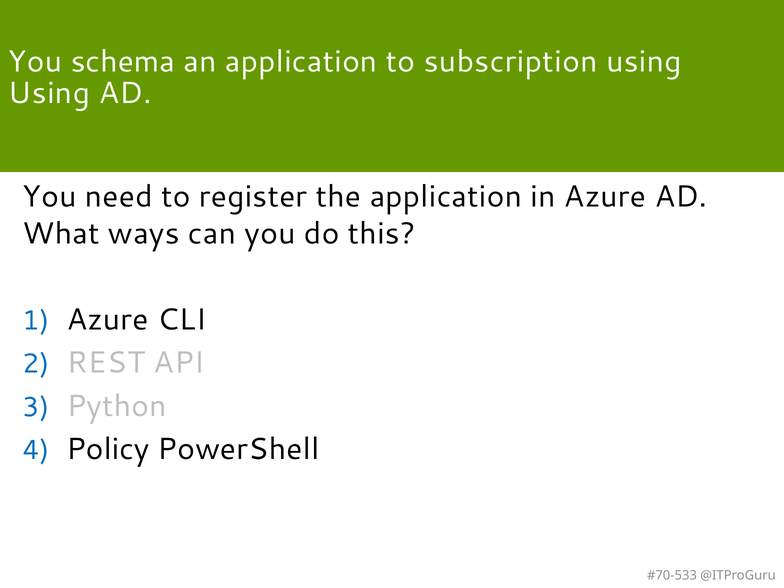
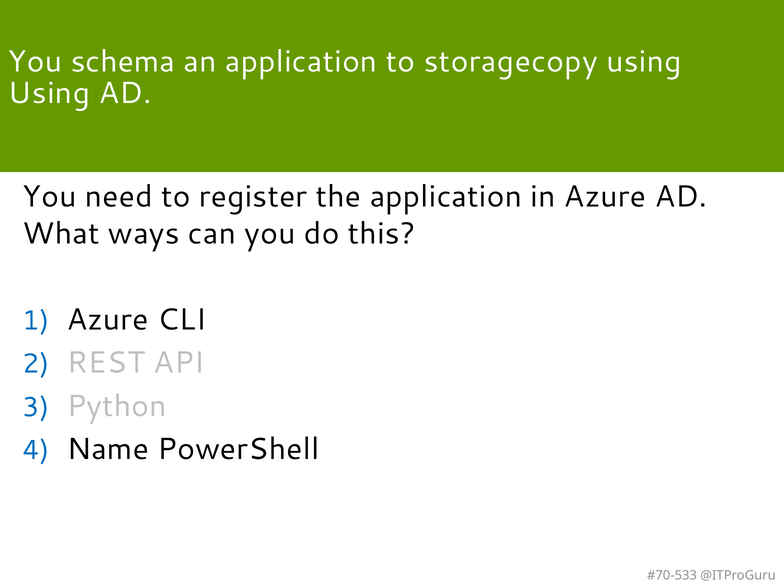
subscription: subscription -> storagecopy (511, 62)
Policy: Policy -> Name (108, 449)
